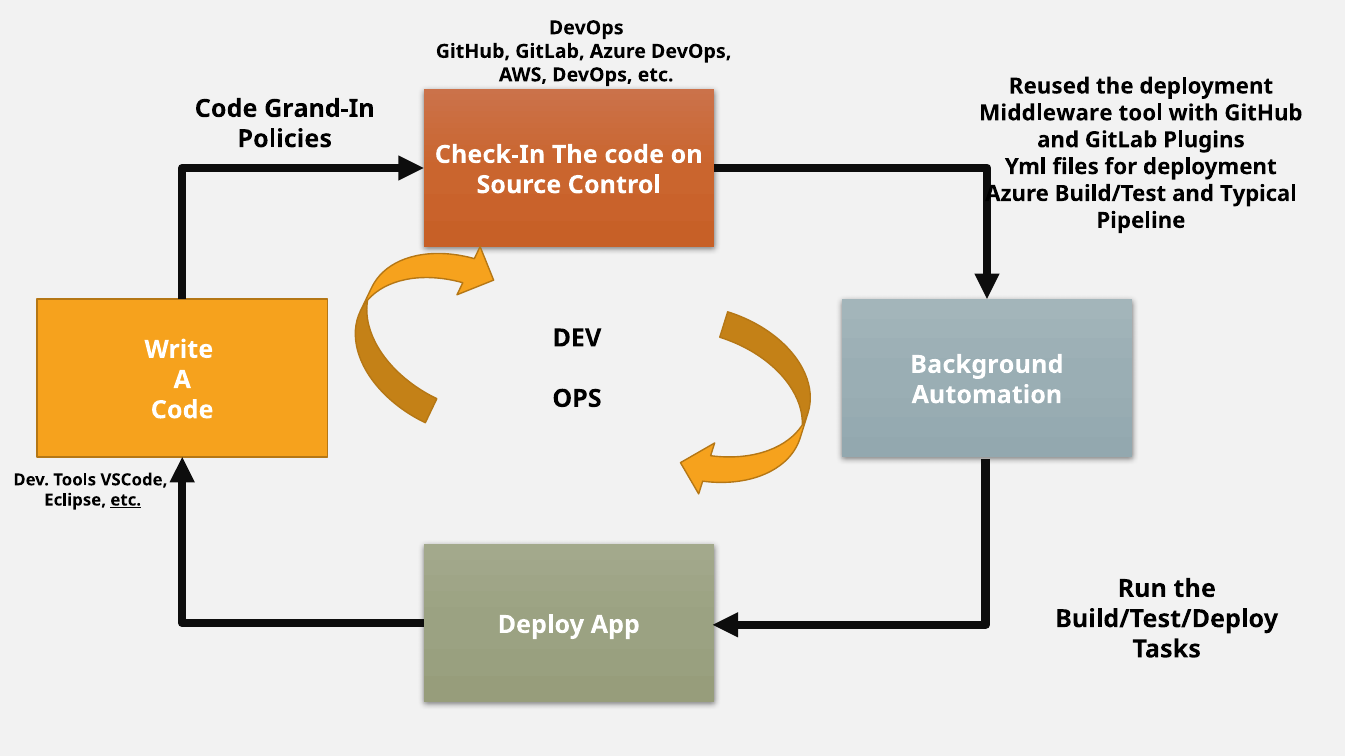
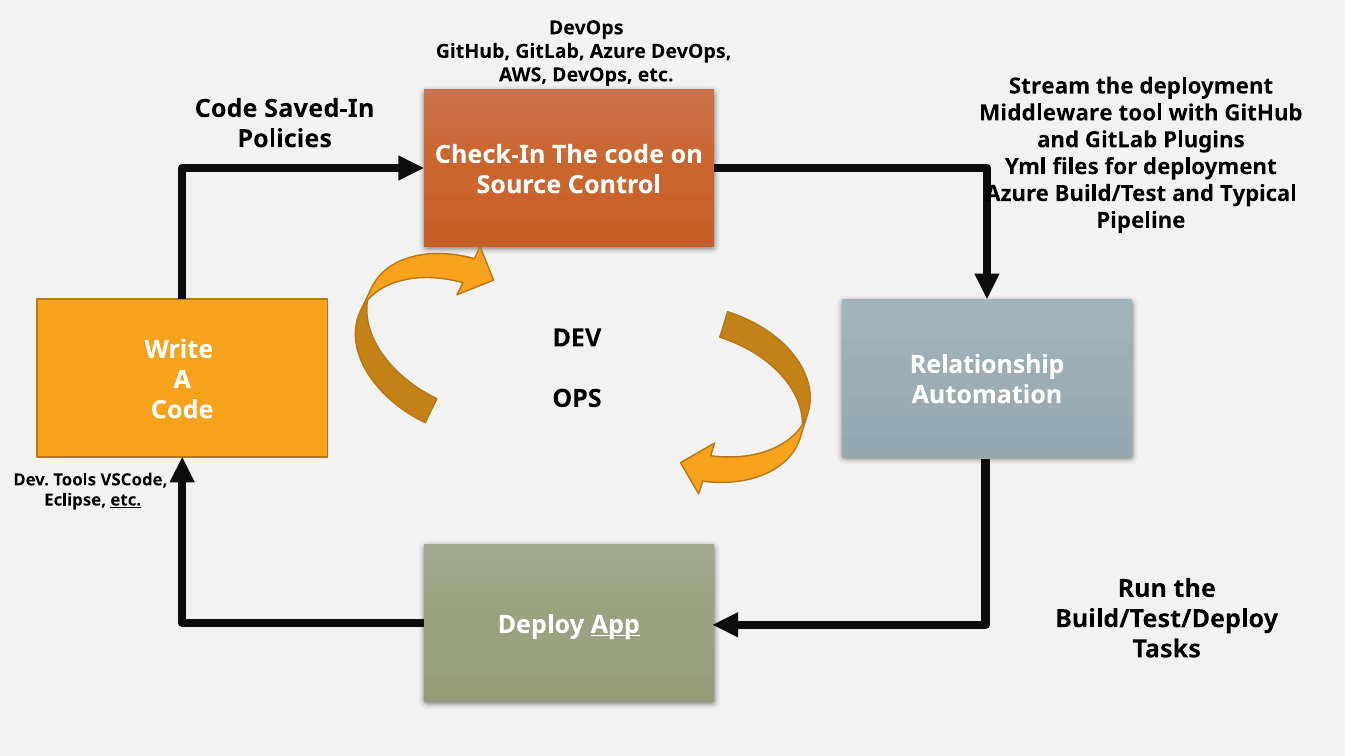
Reused: Reused -> Stream (1049, 86)
Grand-In: Grand-In -> Saved-In (319, 109)
Background: Background -> Relationship (987, 365)
App underline: none -> present (615, 625)
